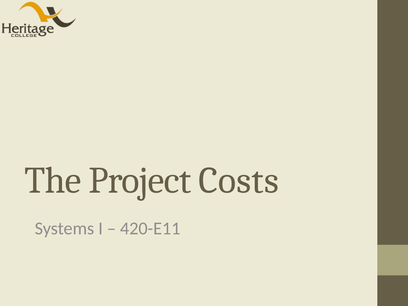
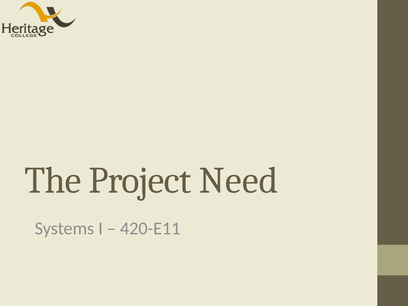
Costs: Costs -> Need (239, 180)
